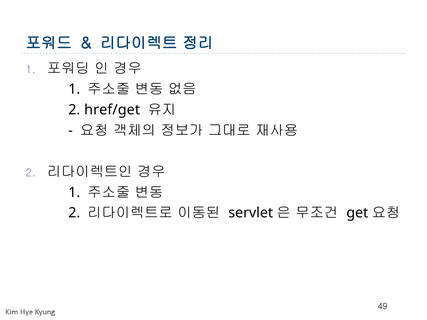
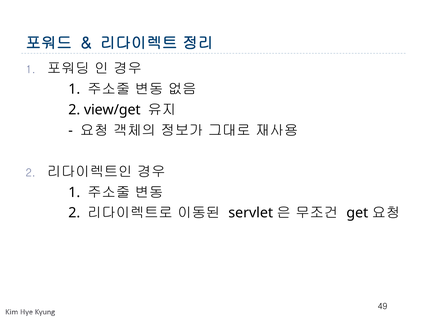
href/get: href/get -> view/get (112, 110)
